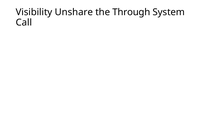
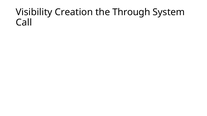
Unshare: Unshare -> Creation (74, 12)
